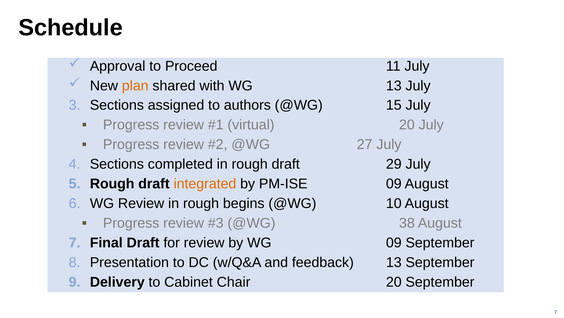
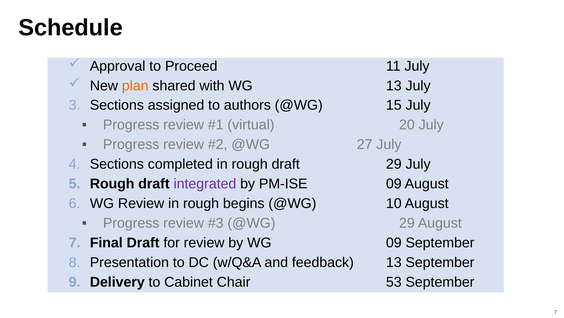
integrated colour: orange -> purple (205, 183)
@WG 38: 38 -> 29 (407, 223)
Chair 20: 20 -> 53 (394, 281)
